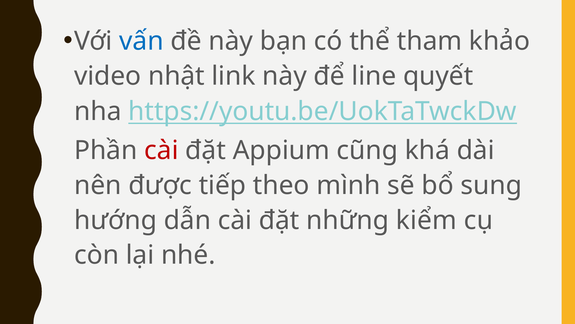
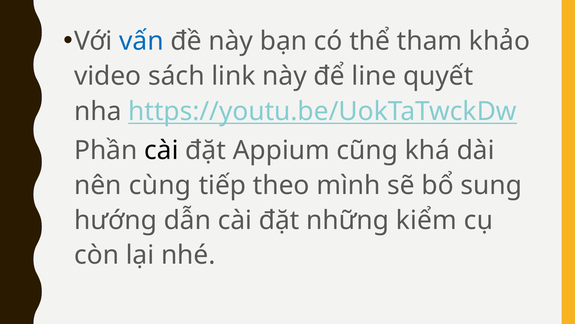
nhật: nhật -> sách (176, 76)
cài colour: red -> black (161, 150)
được: được -> cùng (160, 185)
